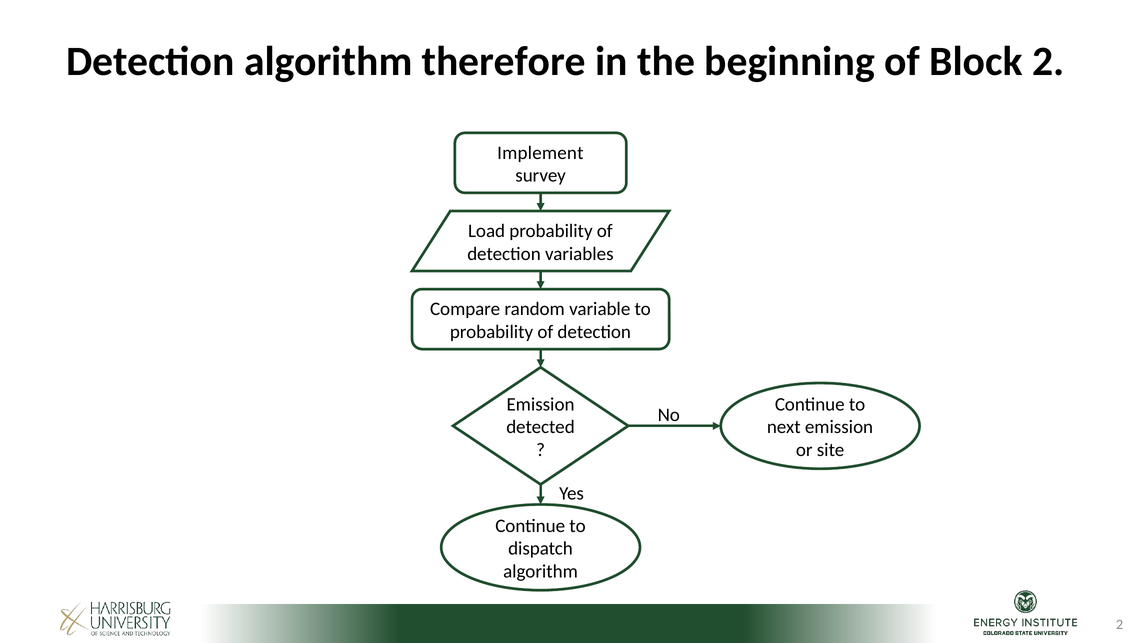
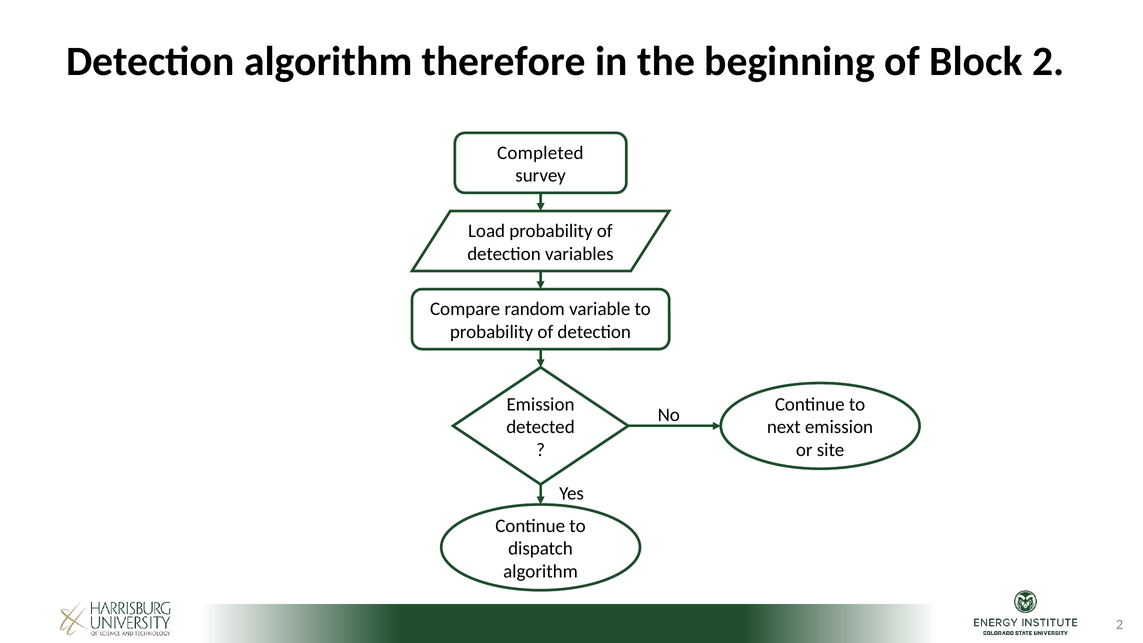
Implement: Implement -> Completed (540, 153)
